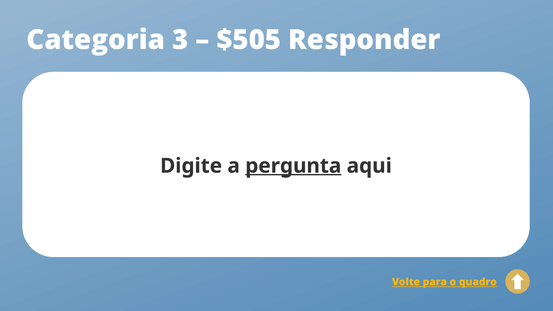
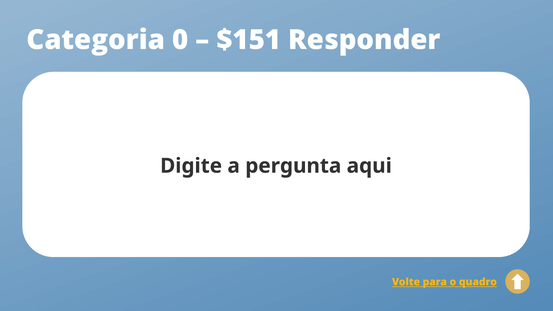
3: 3 -> 0 (180, 40)
$505: $505 -> $151 (249, 40)
pergunta underline: present -> none (293, 166)
